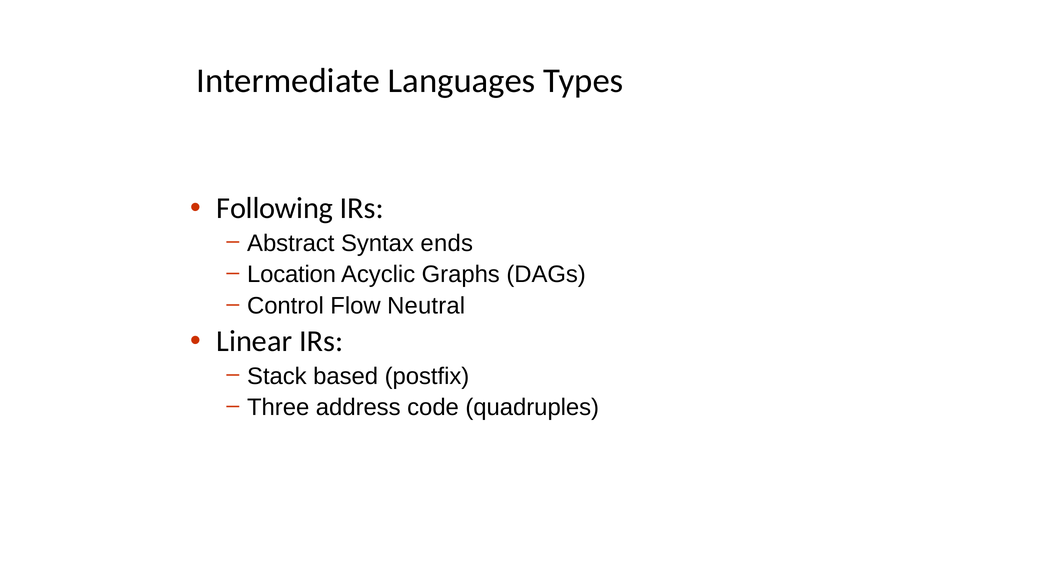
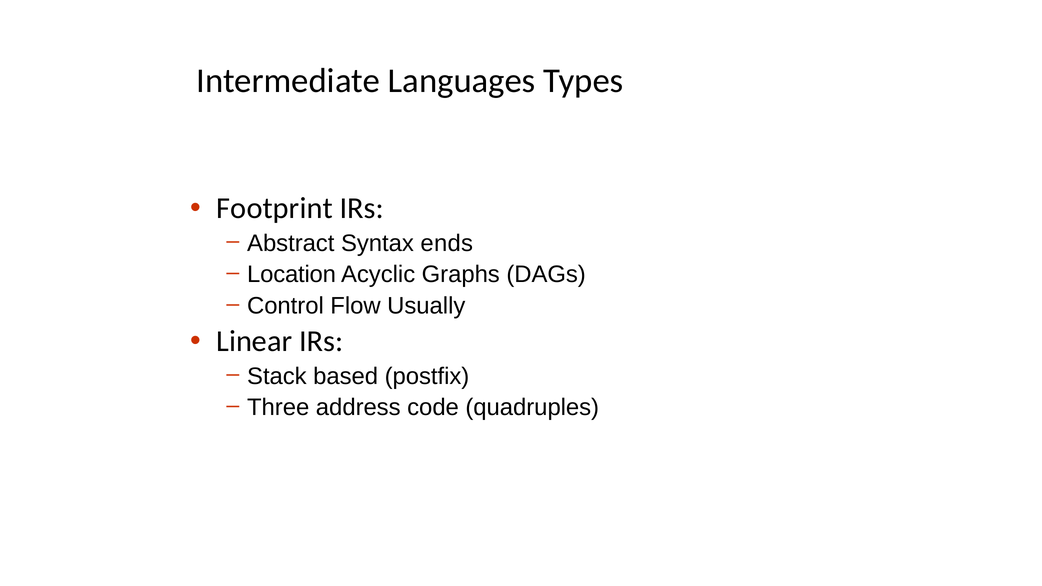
Following: Following -> Footprint (275, 209)
Neutral: Neutral -> Usually (426, 306)
